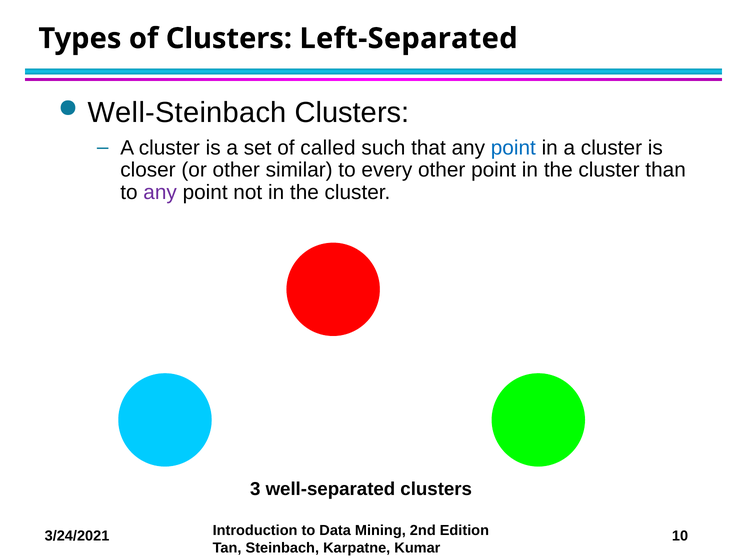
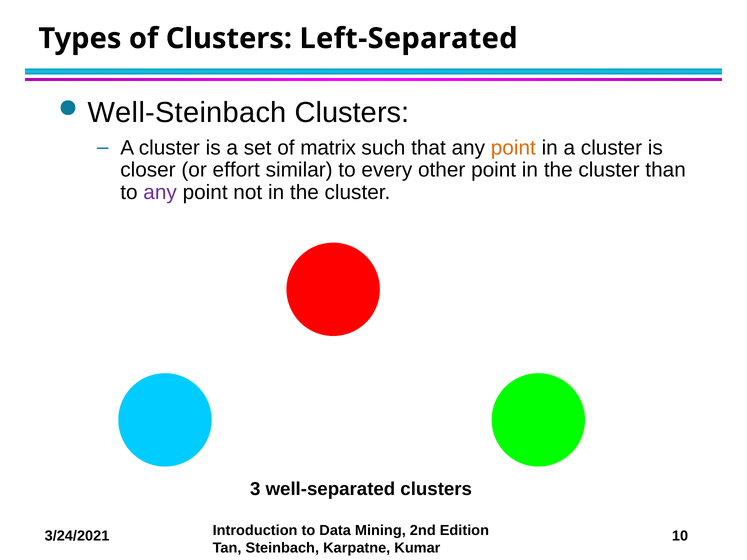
called: called -> matrix (328, 148)
point colour: blue -> orange (513, 148)
or other: other -> effort (236, 170)
